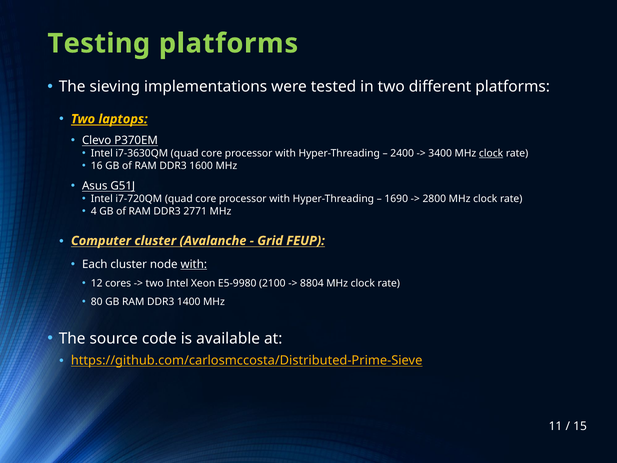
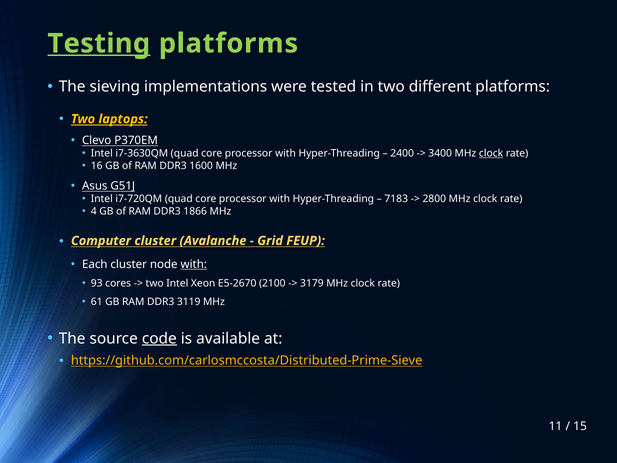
Testing underline: none -> present (99, 43)
1690: 1690 -> 7183 (396, 199)
2771: 2771 -> 1866 (195, 211)
12: 12 -> 93 (97, 283)
E5-9980: E5-9980 -> E5-2670 (237, 283)
8804: 8804 -> 3179 (312, 283)
80: 80 -> 61 (97, 302)
1400: 1400 -> 3119 (189, 302)
code underline: none -> present (159, 338)
